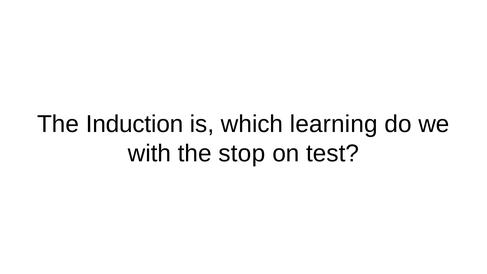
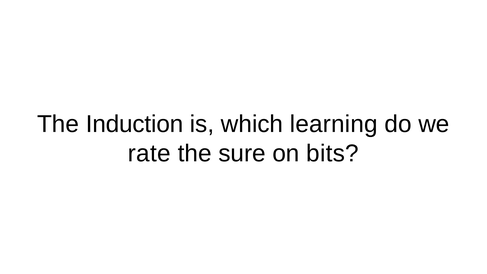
with: with -> rate (149, 153)
stop: stop -> sure (242, 153)
test: test -> bits (332, 153)
